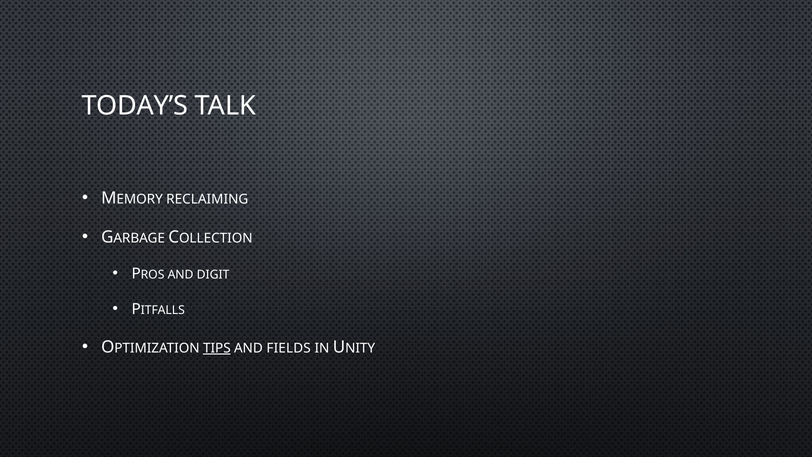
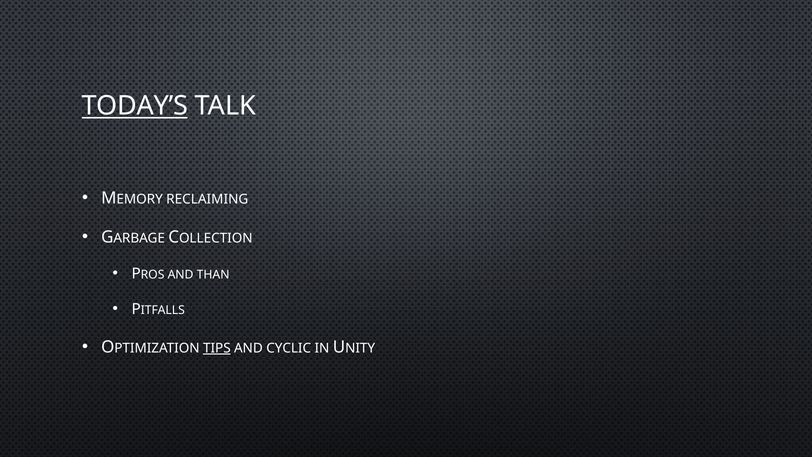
TODAY’S underline: none -> present (135, 106)
DIGIT: DIGIT -> THAN (213, 274)
FIELDS: FIELDS -> CYCLIC (289, 348)
